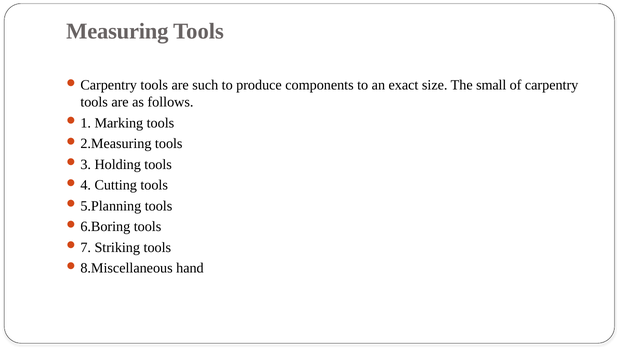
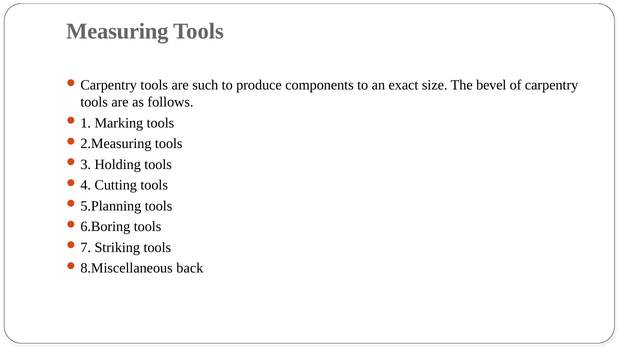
small: small -> bevel (491, 85)
hand: hand -> back (190, 268)
